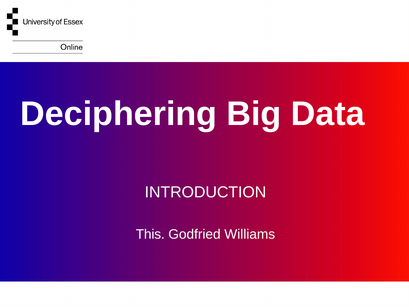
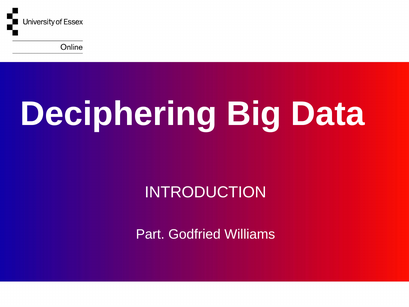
This: This -> Part (150, 234)
